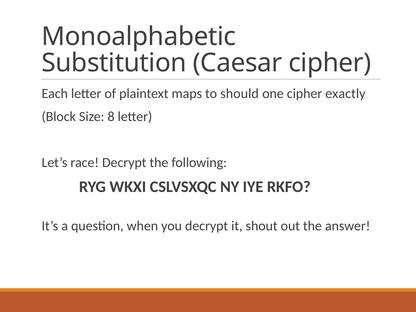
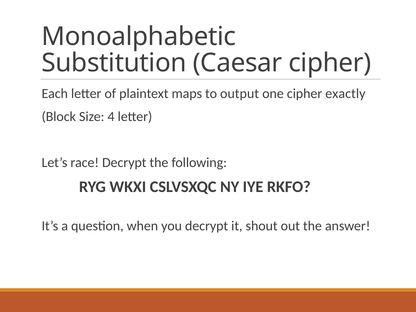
should: should -> output (240, 93)
8: 8 -> 4 (111, 117)
